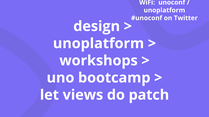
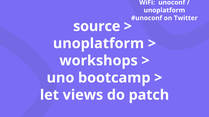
design: design -> source (97, 26)
